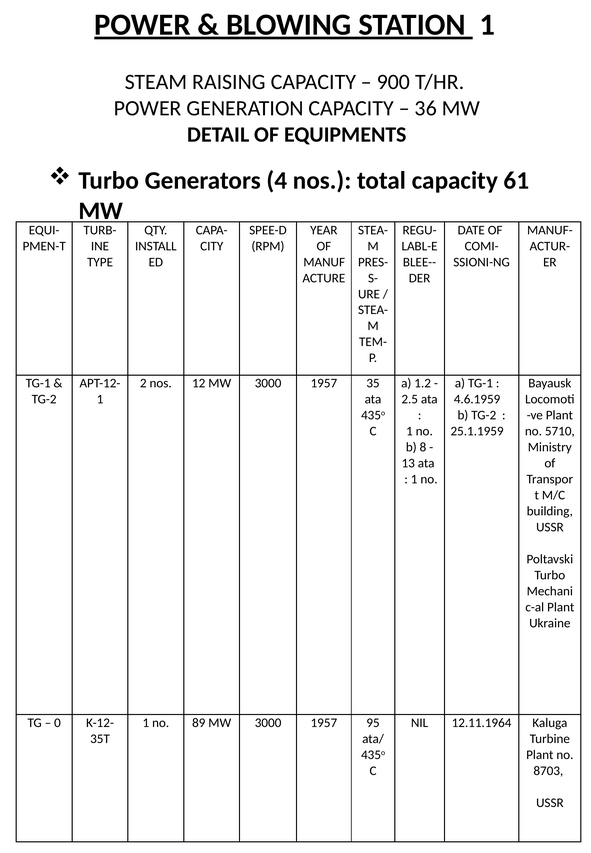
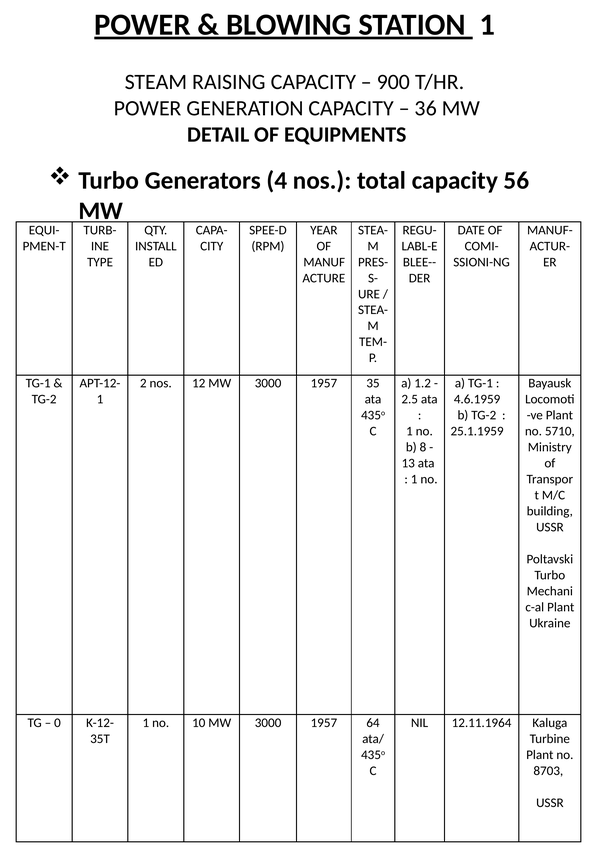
61: 61 -> 56 (516, 181)
89: 89 -> 10 (199, 723)
95: 95 -> 64 (373, 723)
